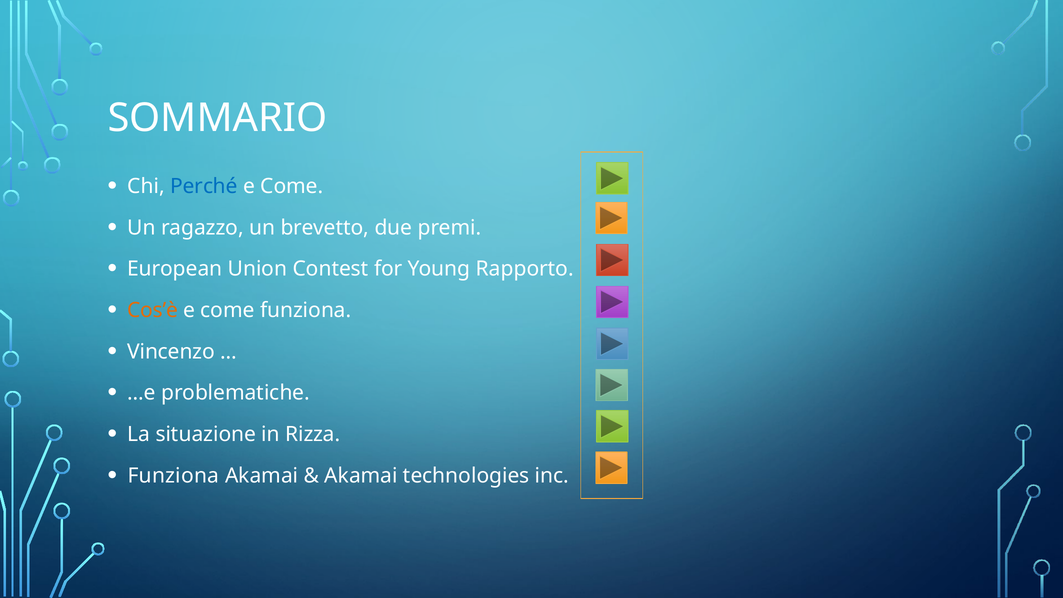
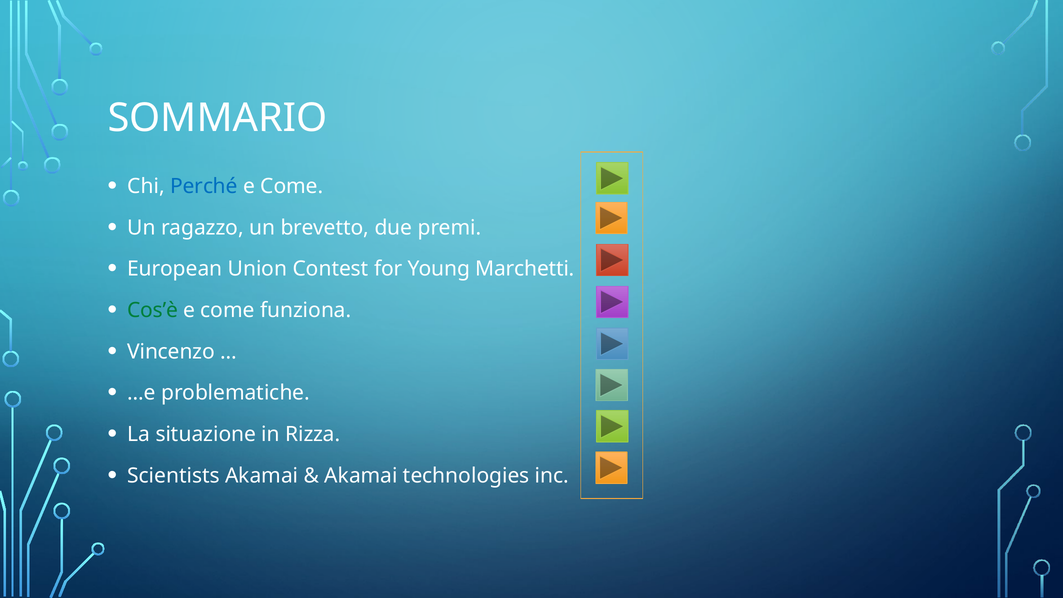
Rapporto: Rapporto -> Marchetti (525, 269)
Cos’è colour: orange -> green (153, 310)
Funziona: Funziona -> Scientists (174, 476)
